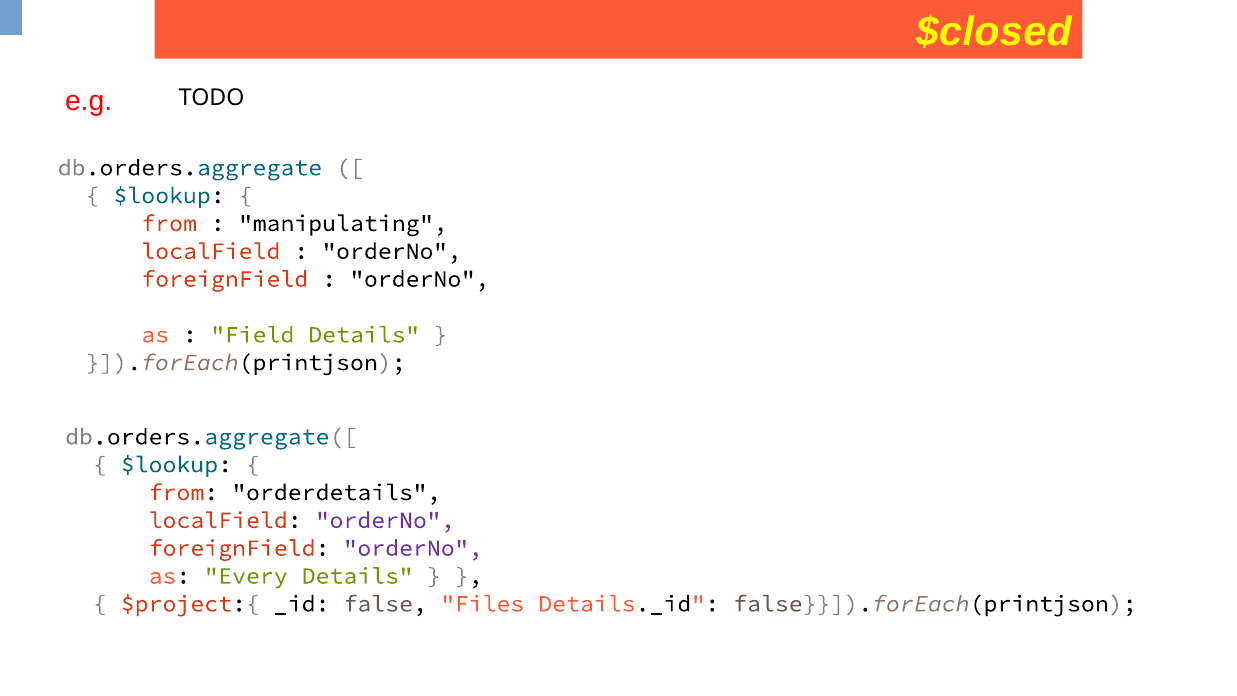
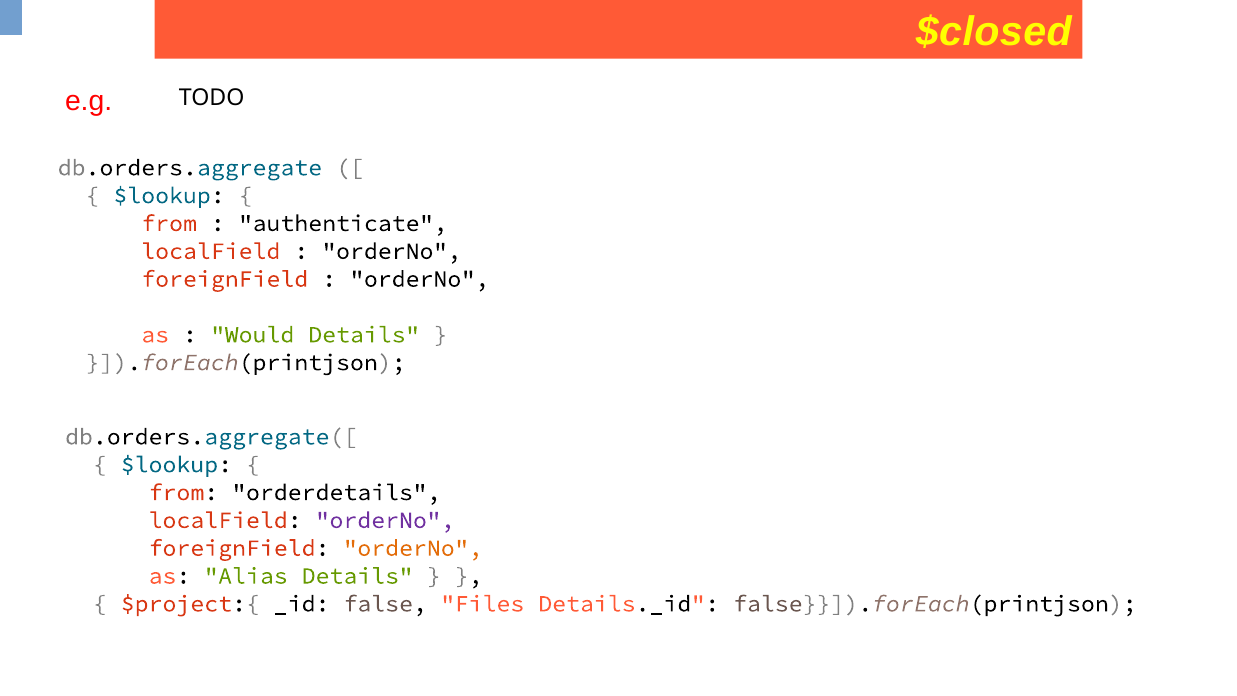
manipulating: manipulating -> authenticate (343, 223)
Field: Field -> Would (253, 335)
orderNo colour: purple -> orange (413, 548)
Every: Every -> Alias (246, 576)
